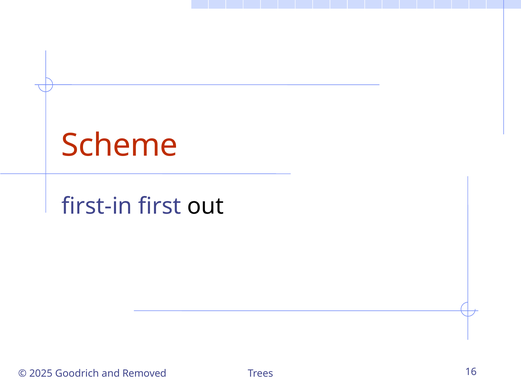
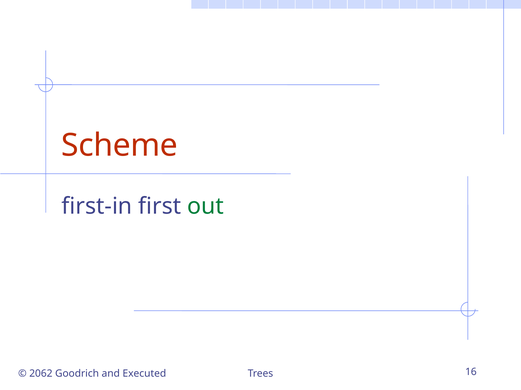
out colour: black -> green (206, 207)
2025: 2025 -> 2062 (41, 374)
Removed: Removed -> Executed (144, 374)
